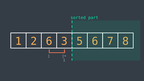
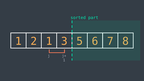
2 6: 6 -> 1 (49, 41)
